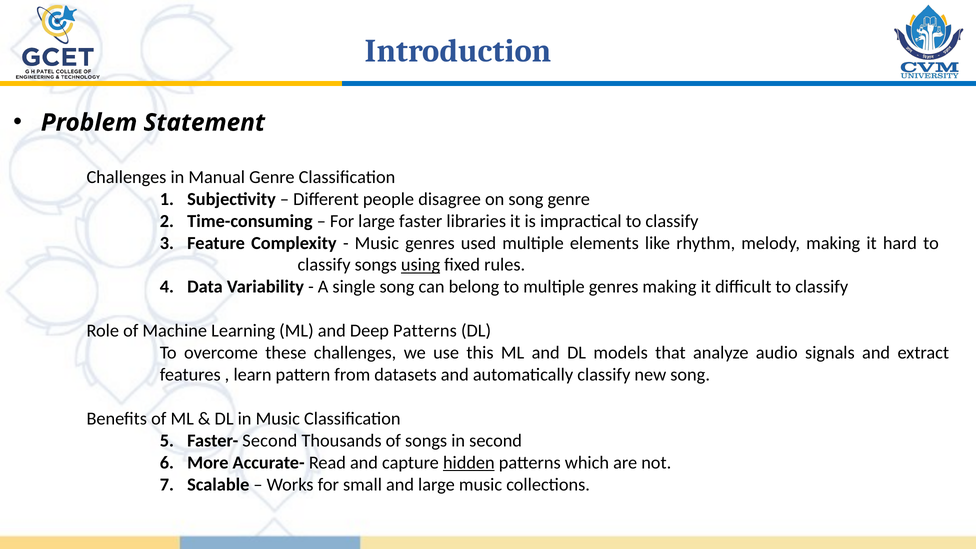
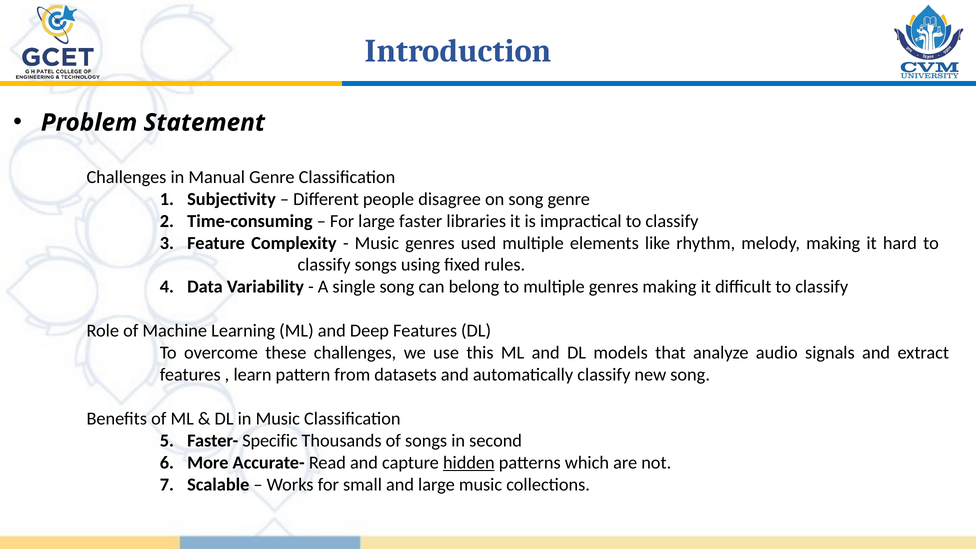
using underline: present -> none (421, 265)
Deep Patterns: Patterns -> Features (425, 331)
Faster- Second: Second -> Specific (270, 441)
